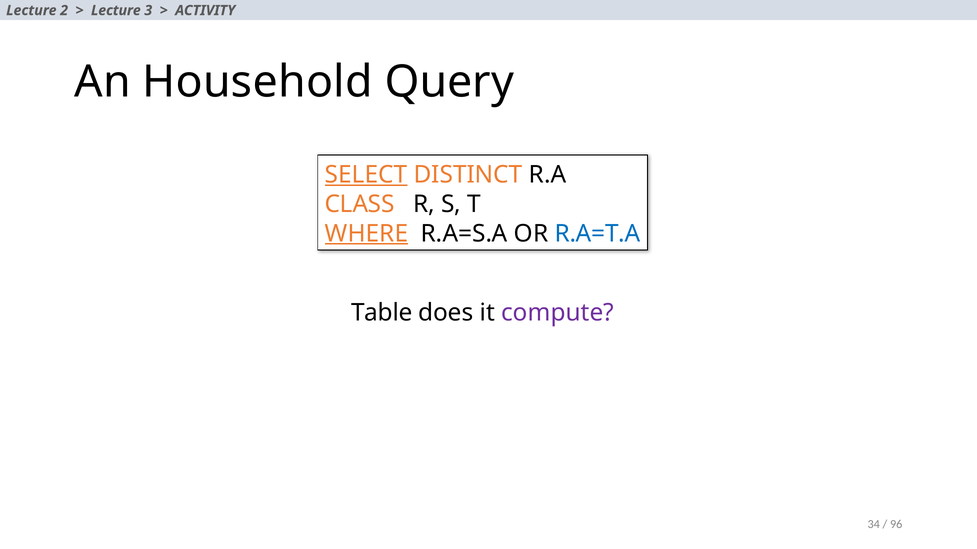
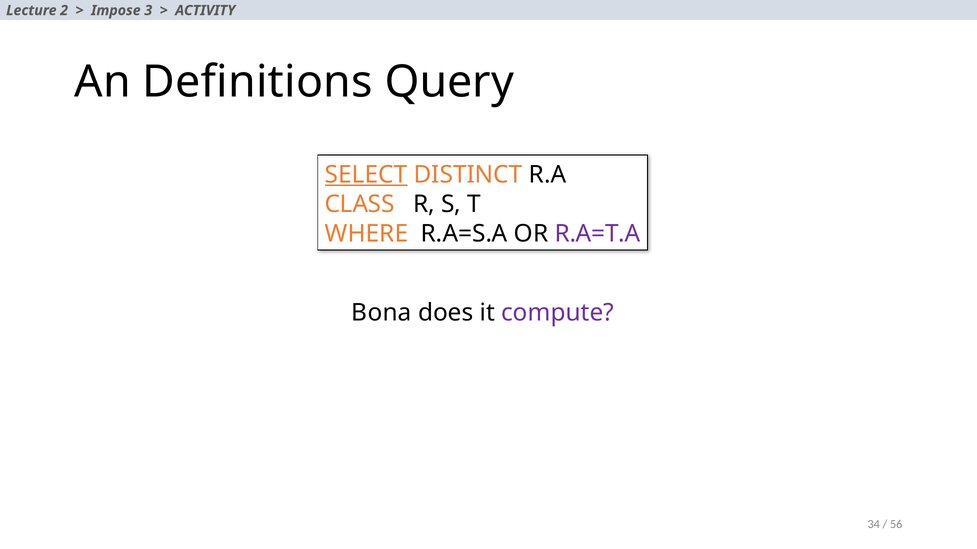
Lecture: Lecture -> Impose (116, 10)
Household: Household -> Definitions (258, 82)
WHERE underline: present -> none (367, 234)
R.A=T.A colour: blue -> purple (597, 234)
Table: Table -> Bona (382, 313)
96: 96 -> 56 (896, 525)
